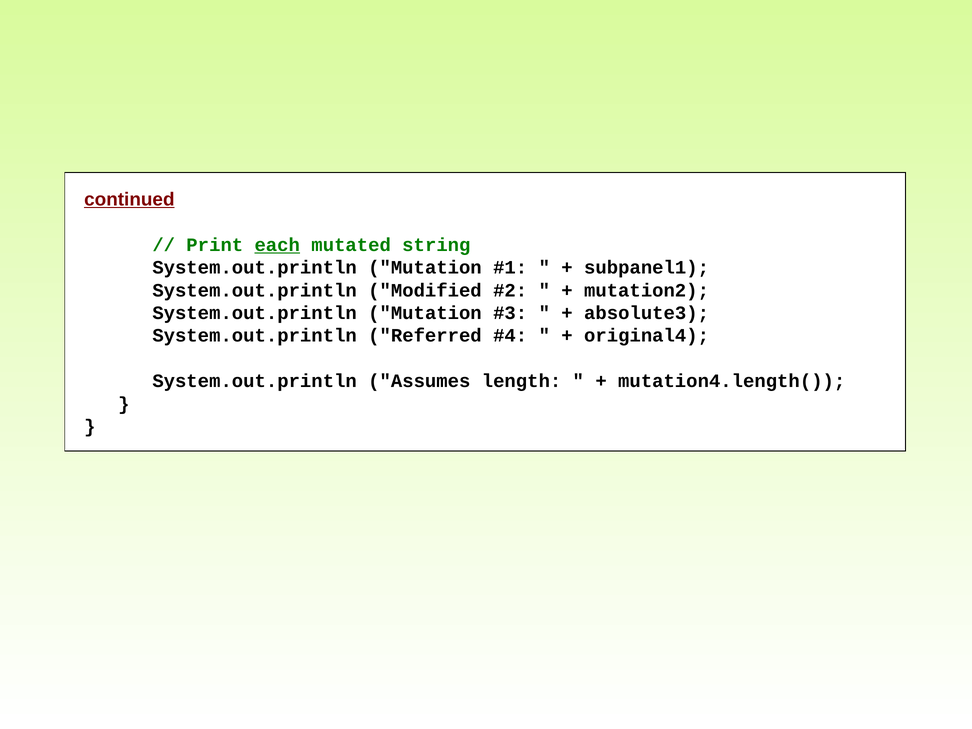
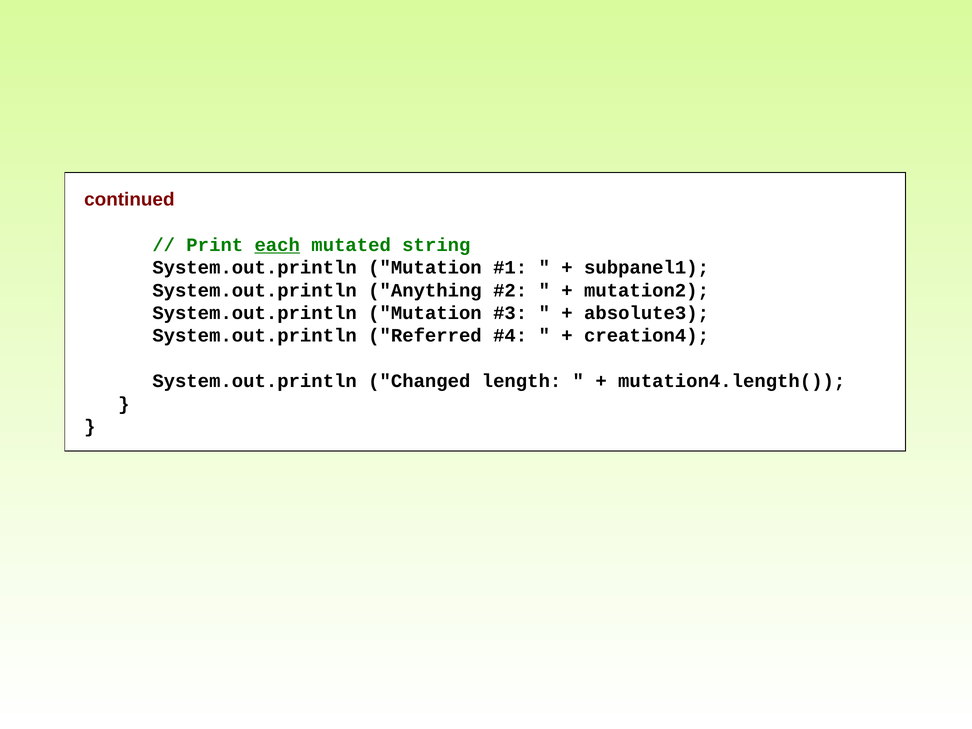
continued underline: present -> none (129, 200)
Modified: Modified -> Anything (425, 290)
original4: original4 -> creation4 (647, 336)
Assumes: Assumes -> Changed (419, 381)
